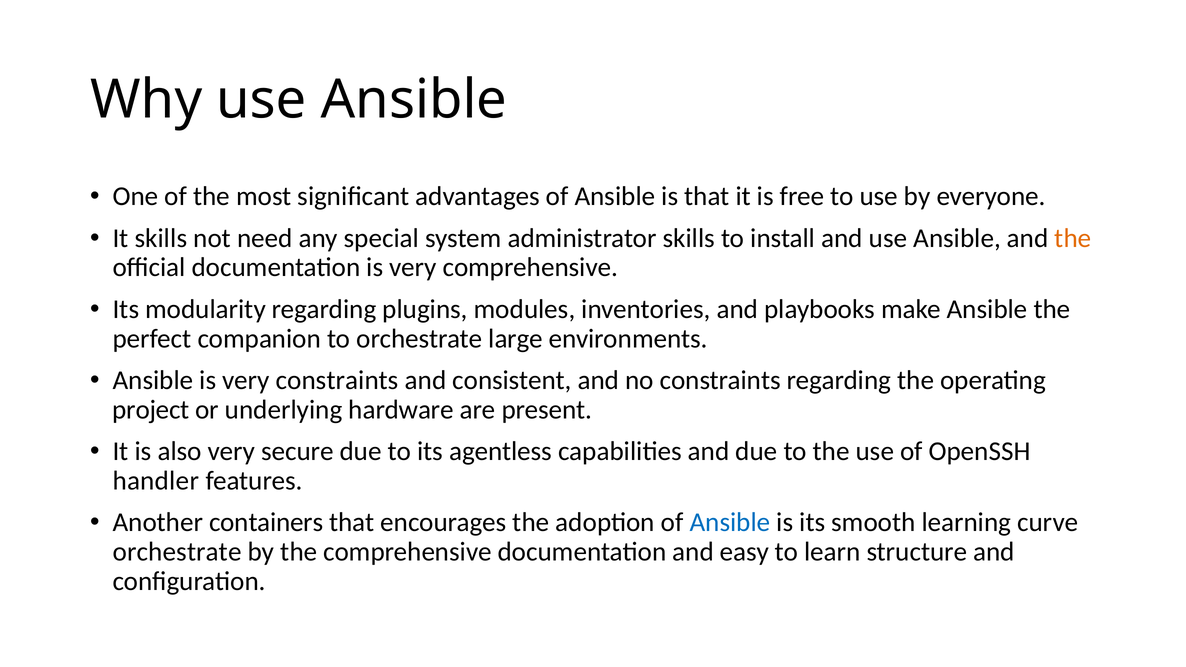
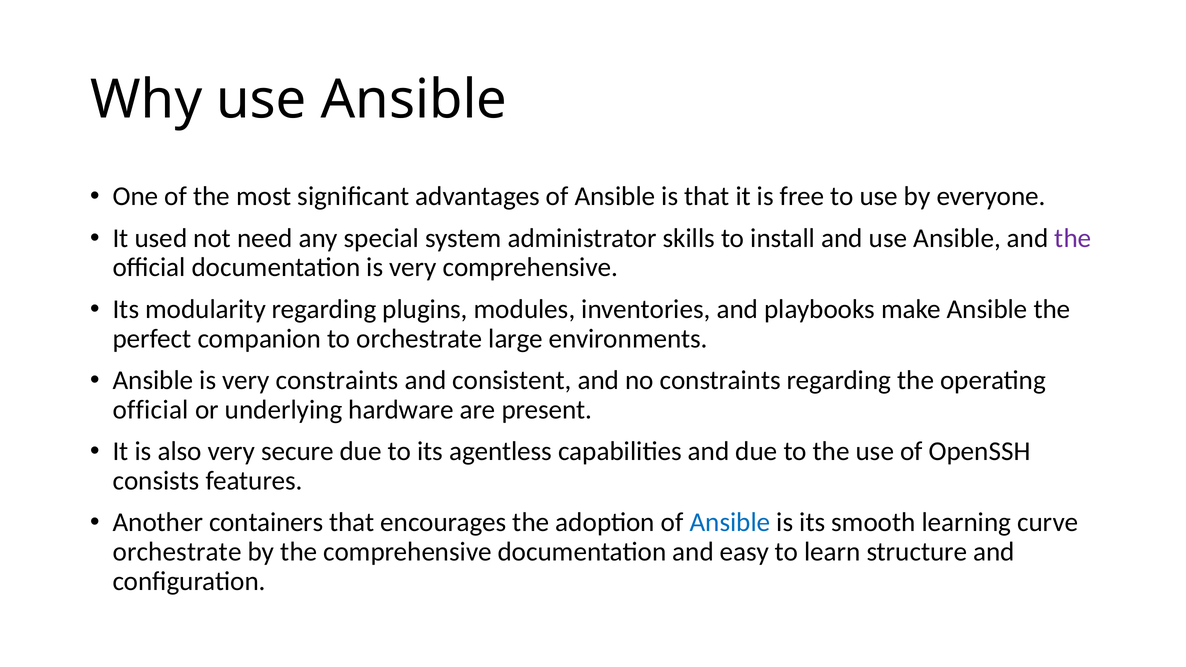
It skills: skills -> used (161, 238)
the colour: orange -> purple (1073, 238)
project: project -> official (151, 410)
handler: handler -> consists (156, 481)
